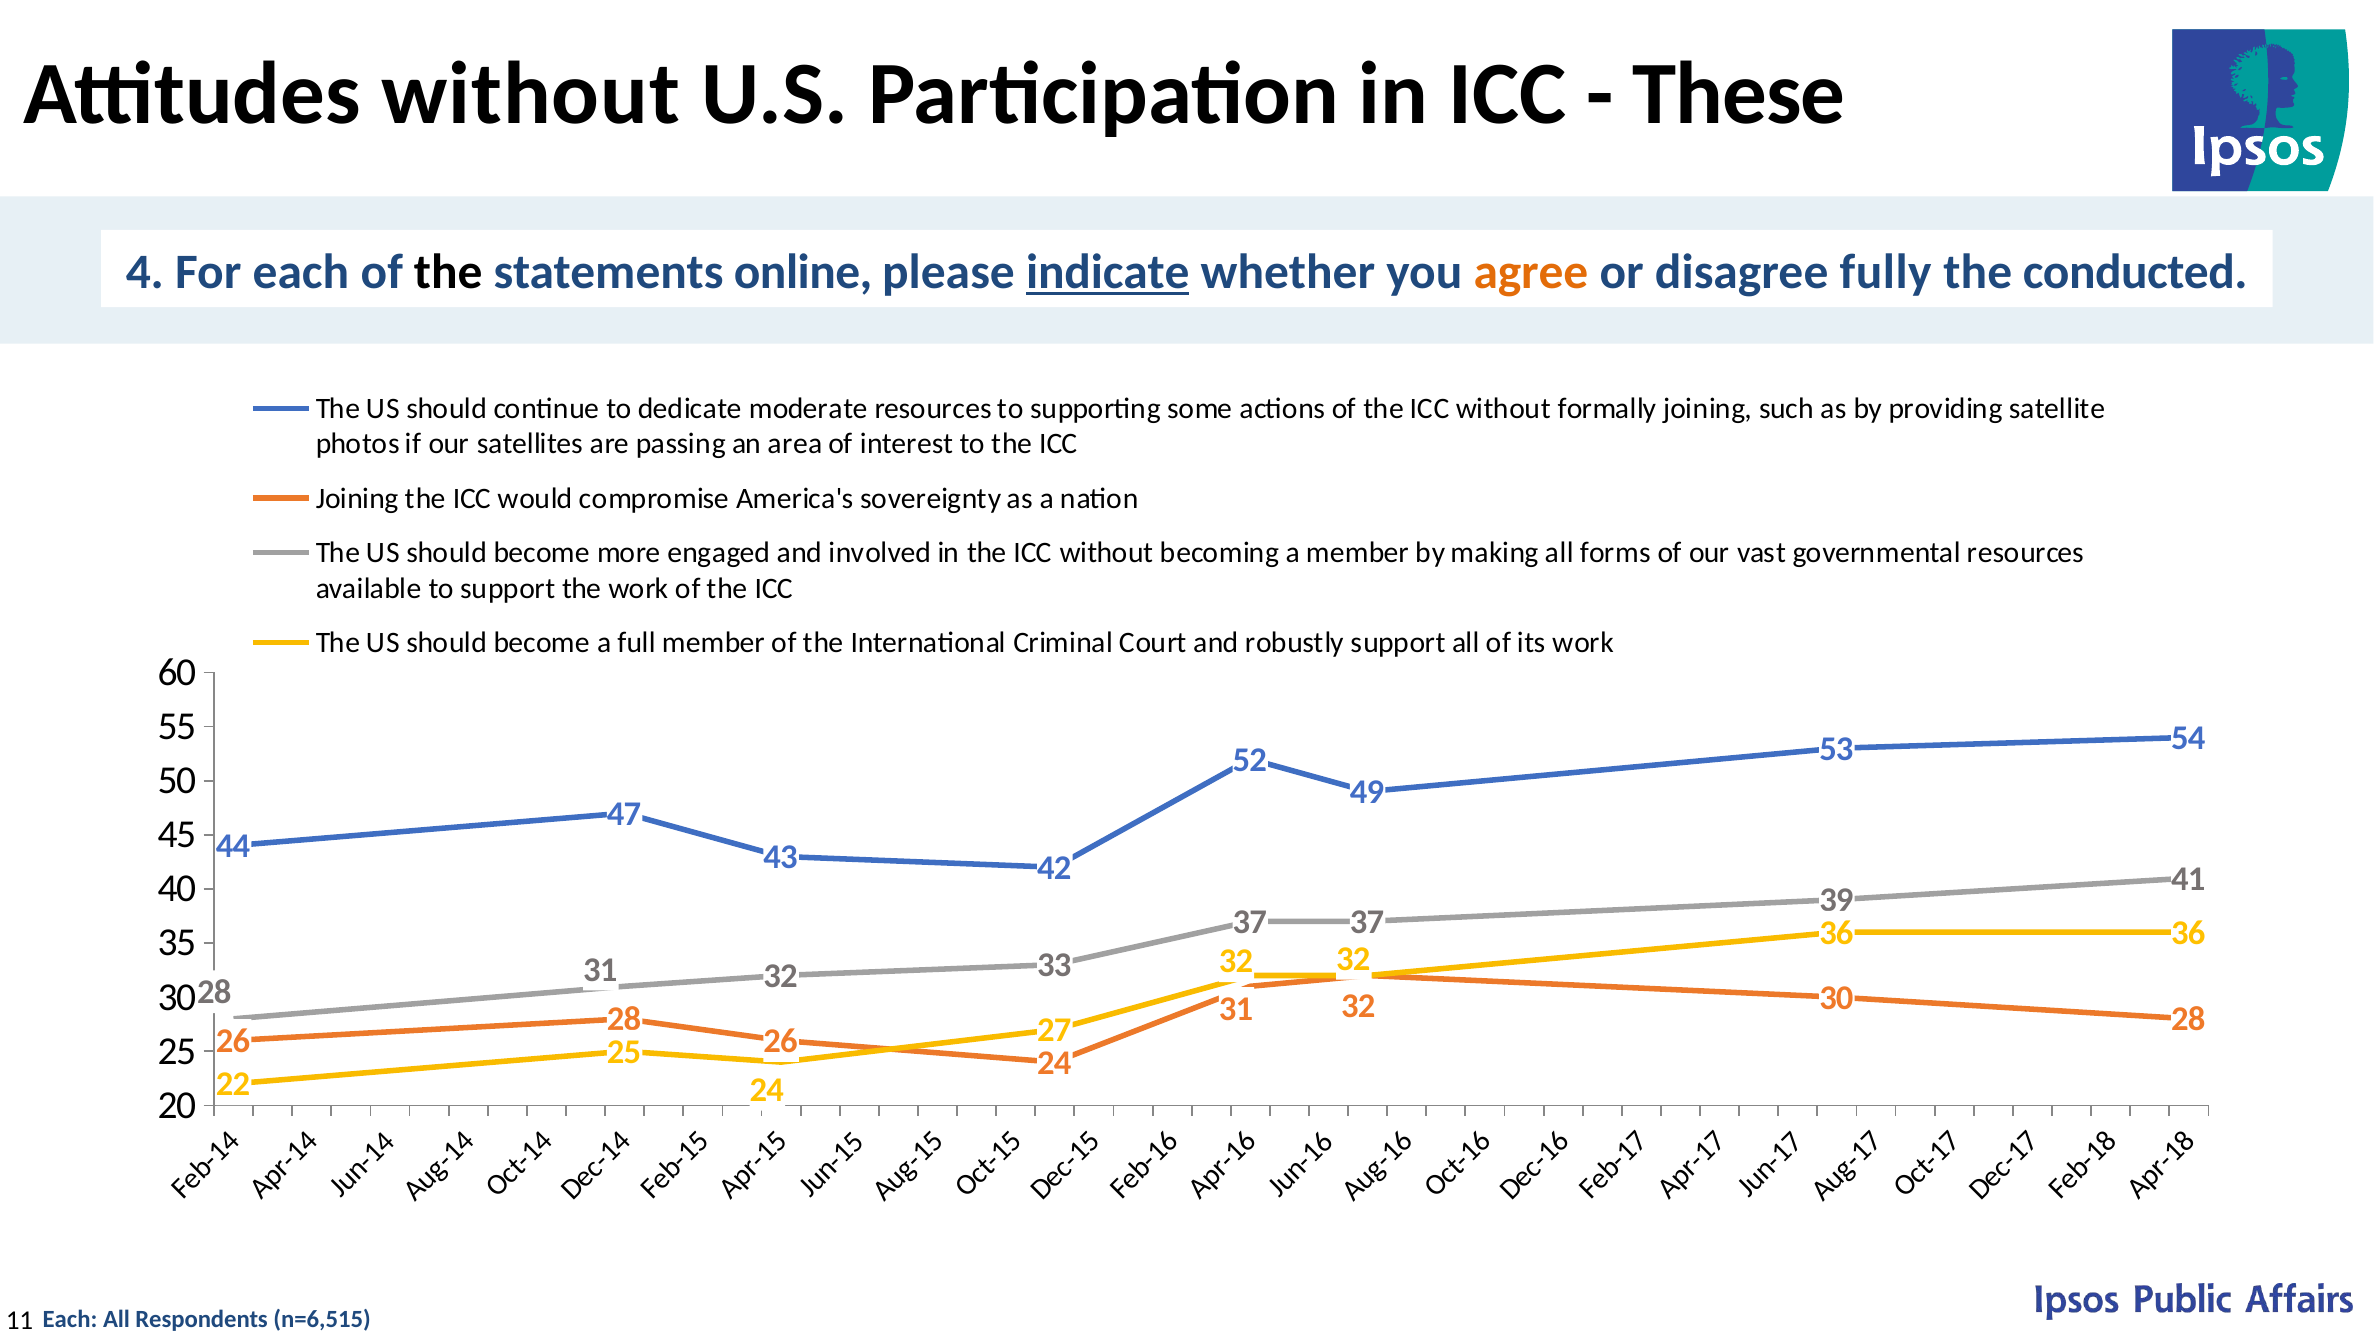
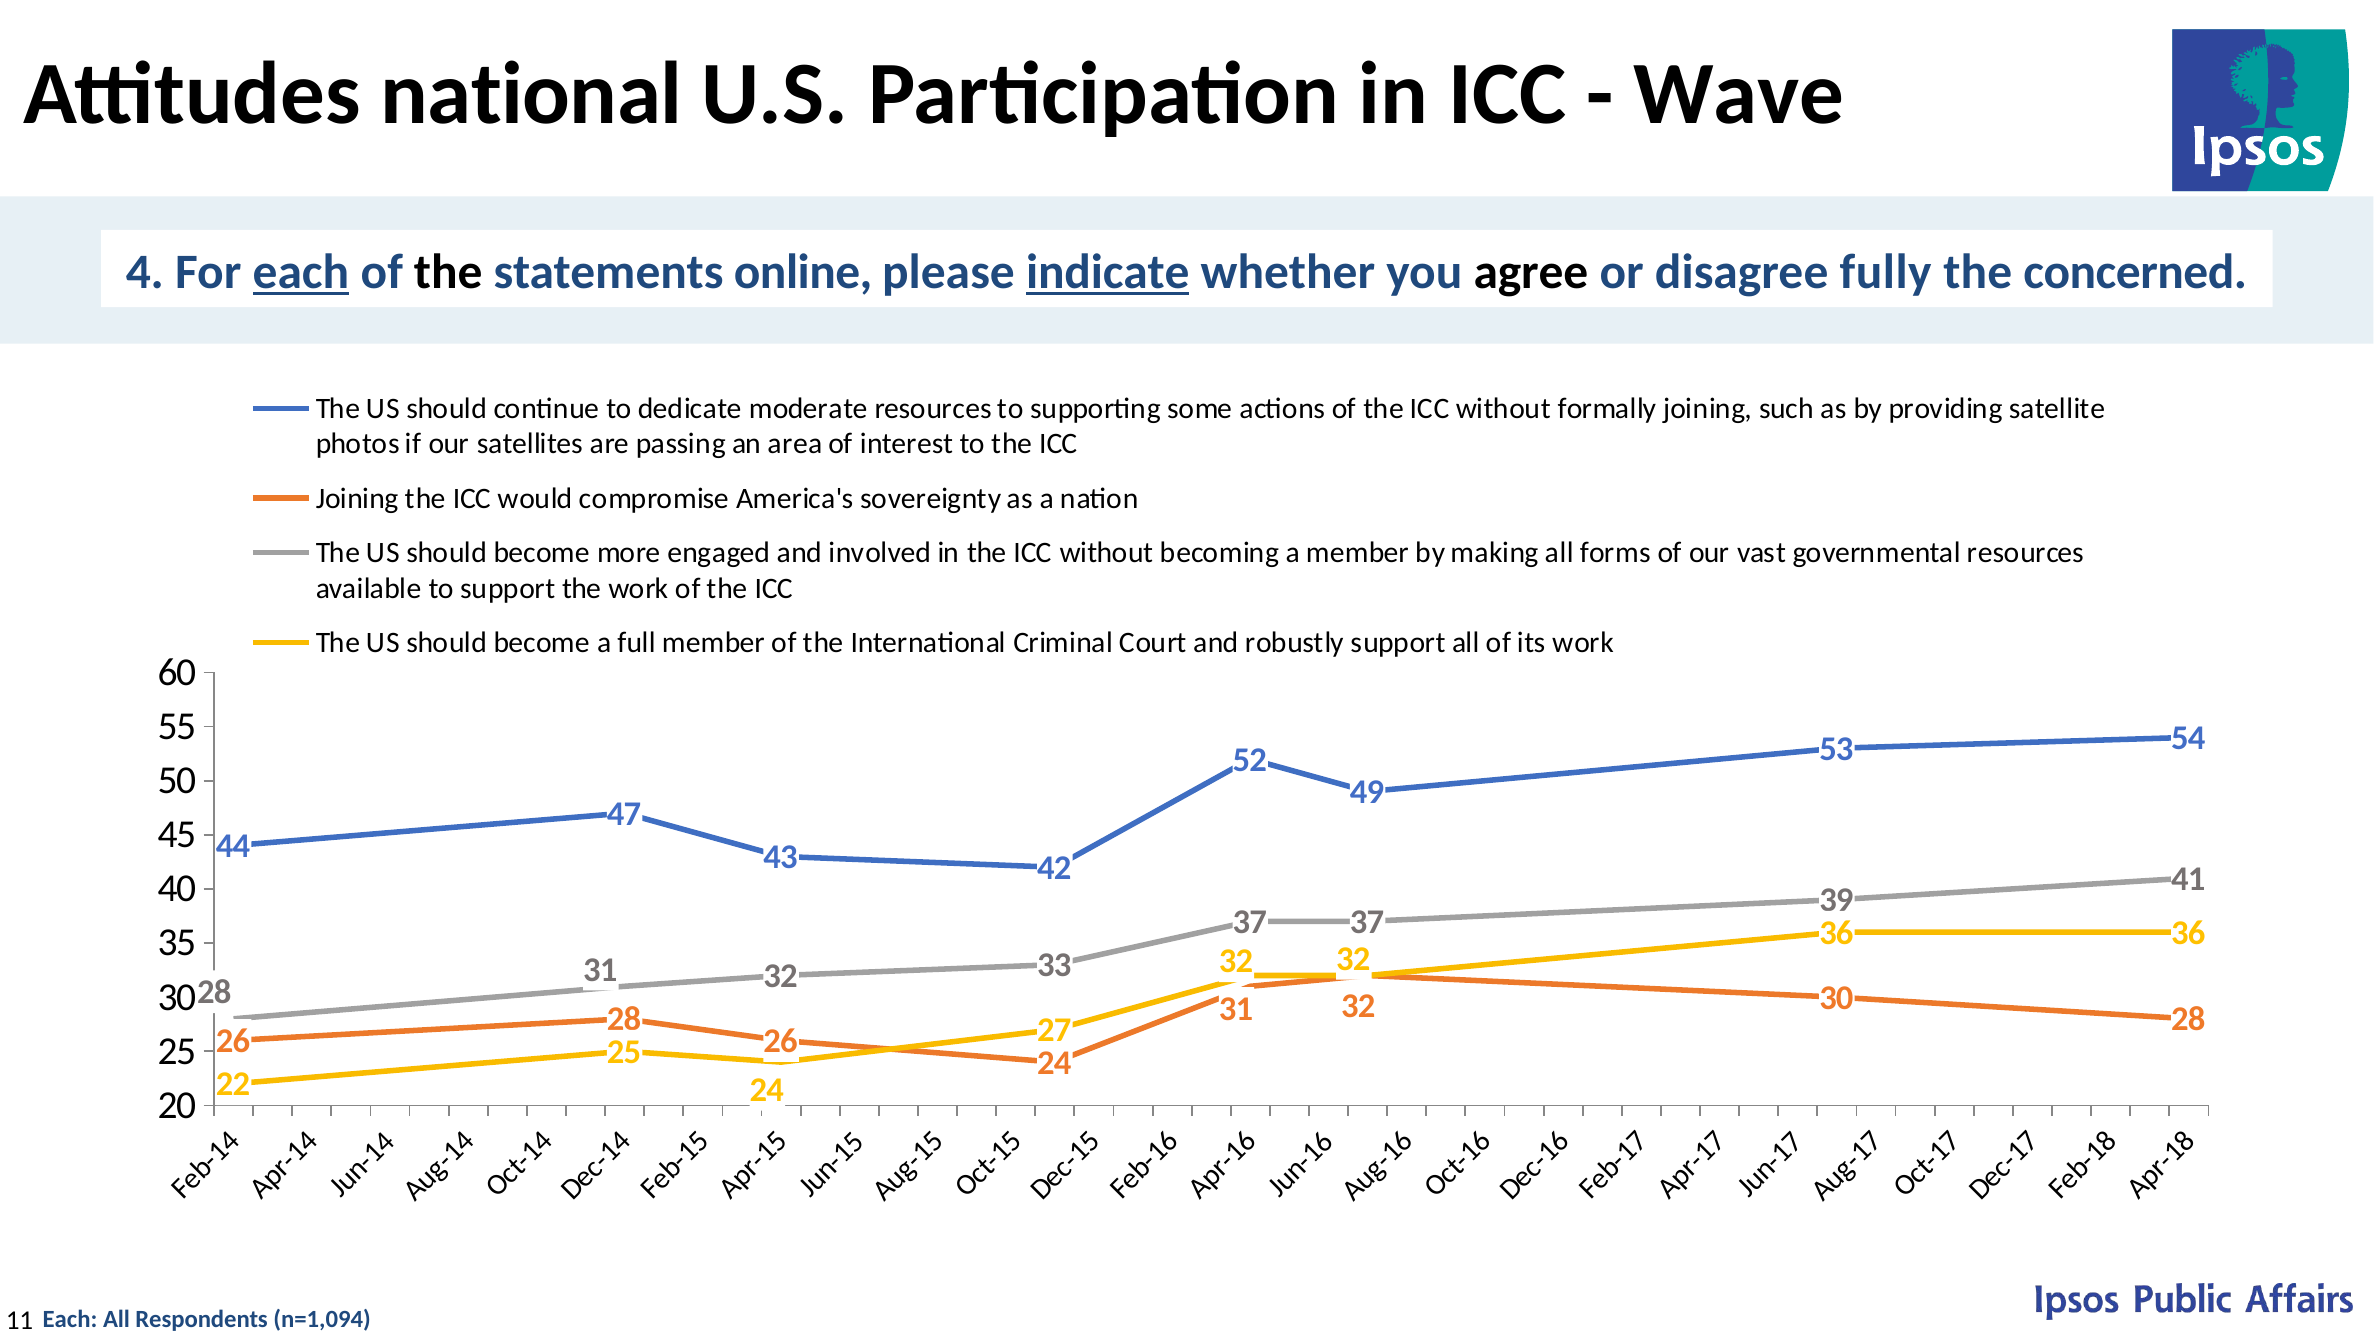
Attitudes without: without -> national (531, 94)
These: These -> Wave (1739, 94)
each underline: none -> present (301, 272)
agree colour: orange -> black (1531, 272)
conducted: conducted -> concerned (2135, 272)
n=6,515: n=6,515 -> n=1,094 (322, 1320)
